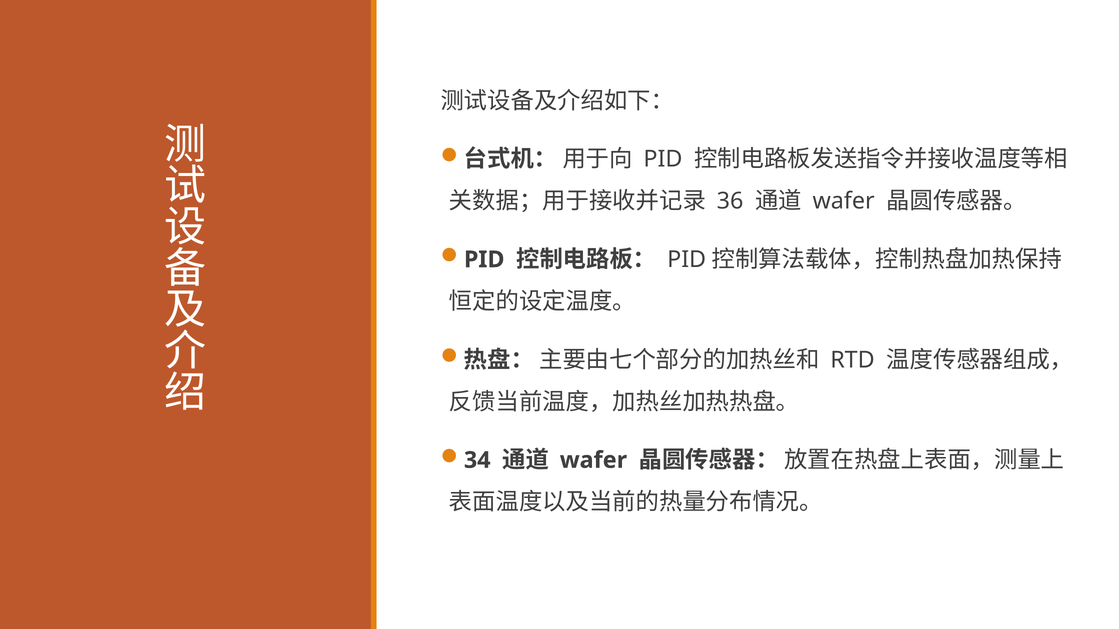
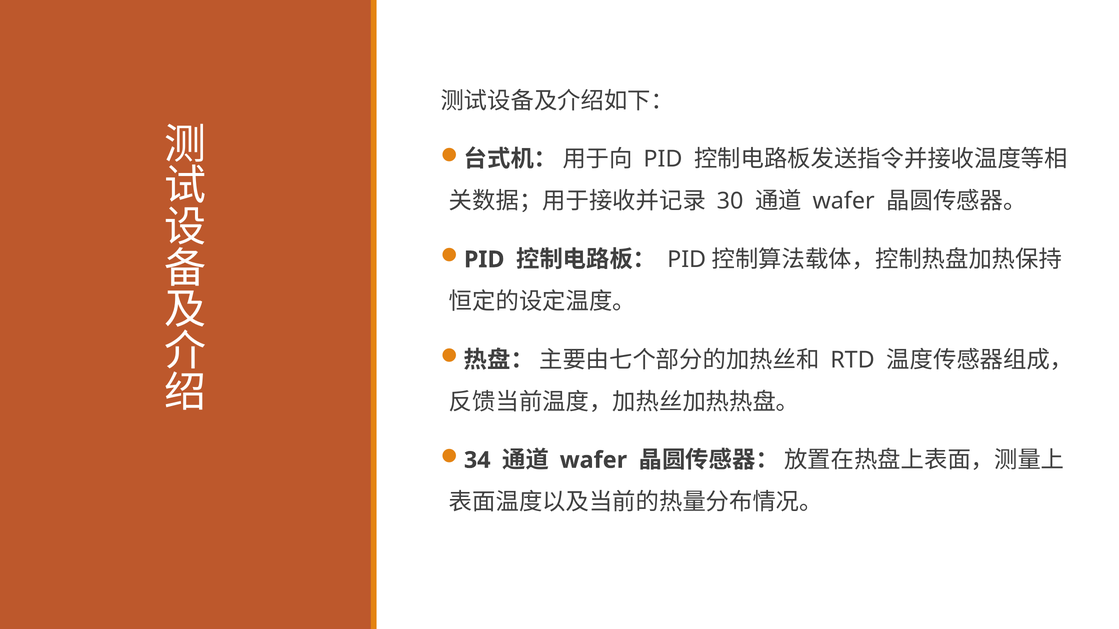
36: 36 -> 30 (730, 201)
